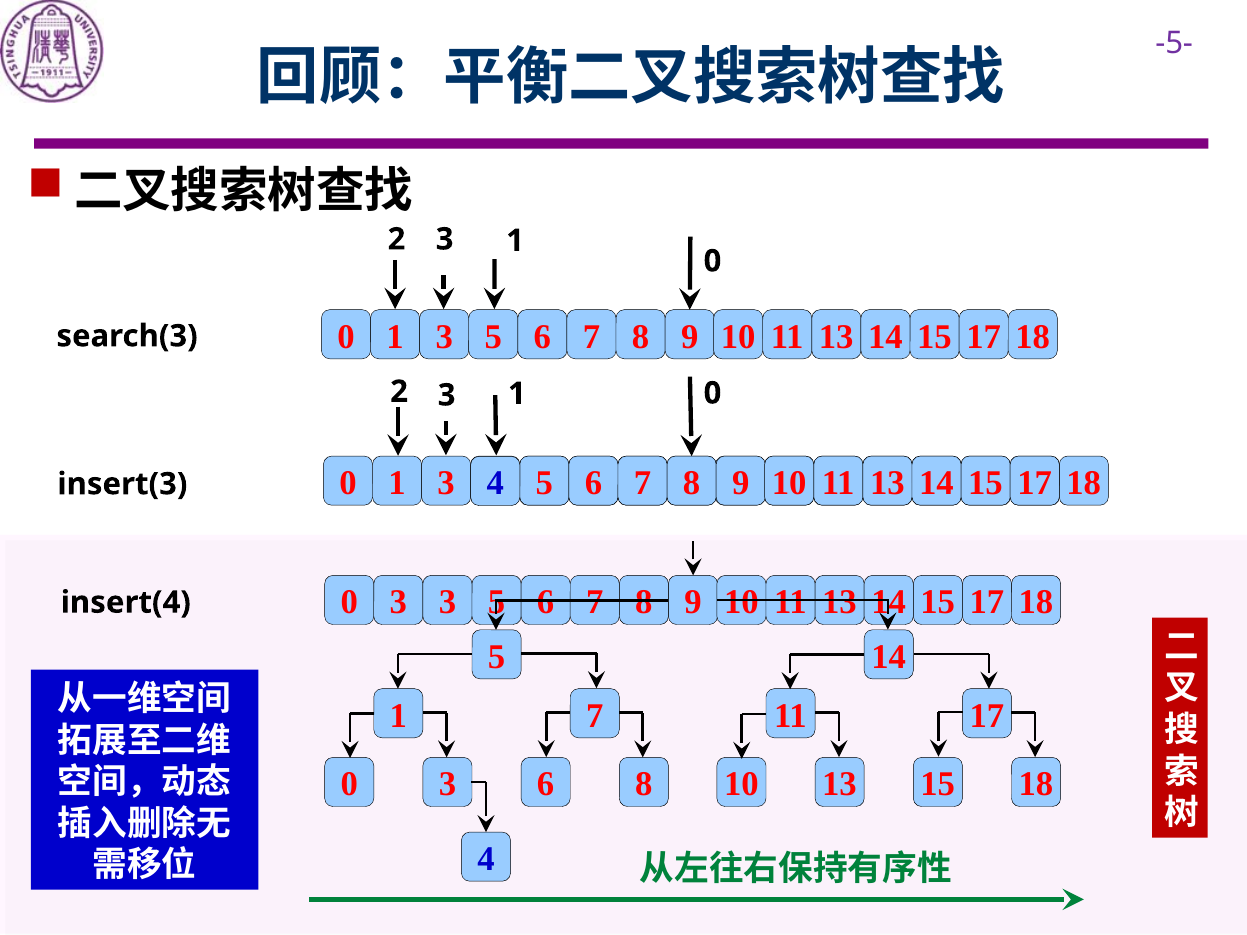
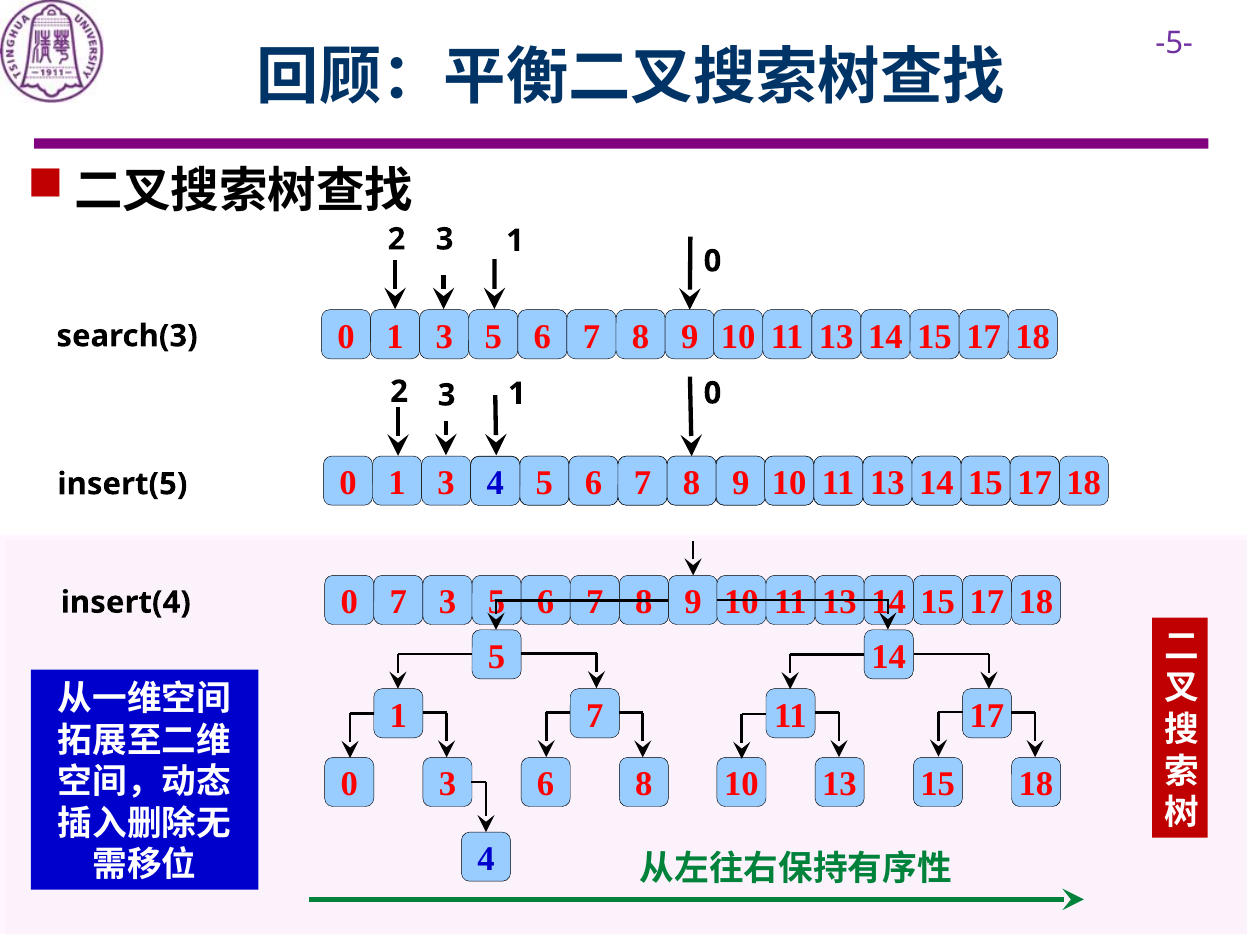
insert(3: insert(3 -> insert(5 (122, 484)
0 3: 3 -> 7 (398, 603)
